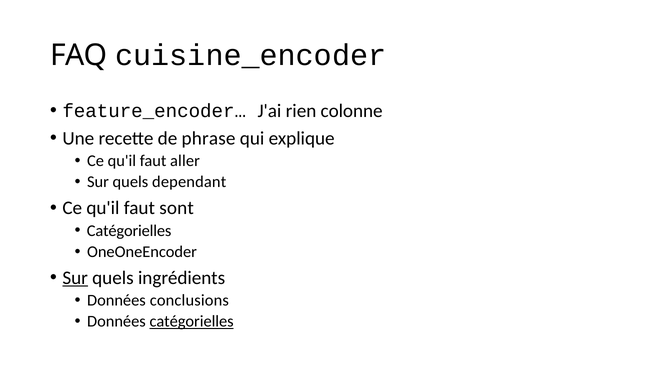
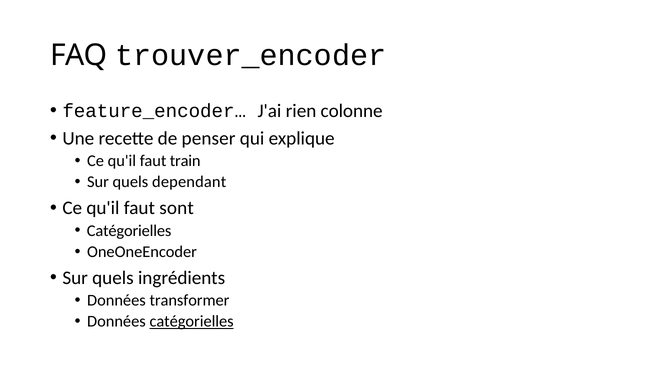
cuisine_encoder: cuisine_encoder -> trouver_encoder (251, 55)
phrase: phrase -> penser (209, 139)
aller: aller -> train (185, 161)
Sur underline: present -> none (75, 278)
conclusions: conclusions -> transformer (189, 301)
